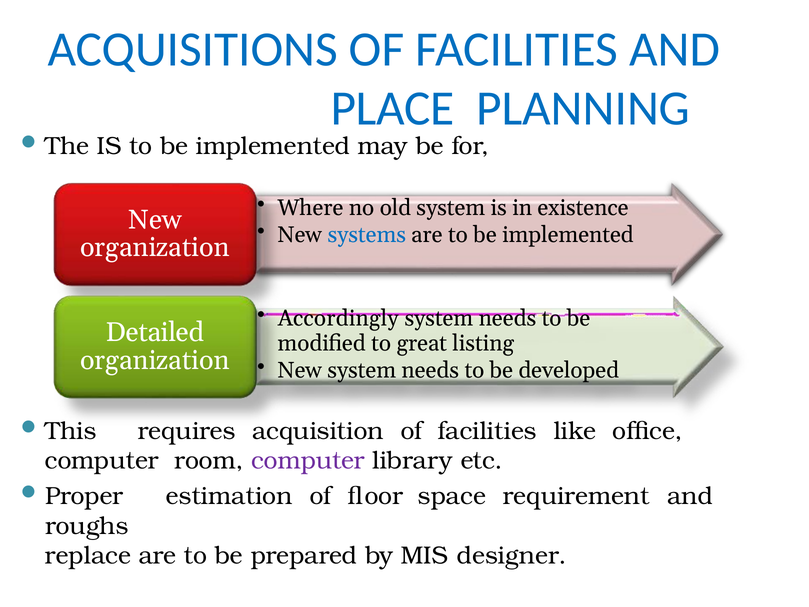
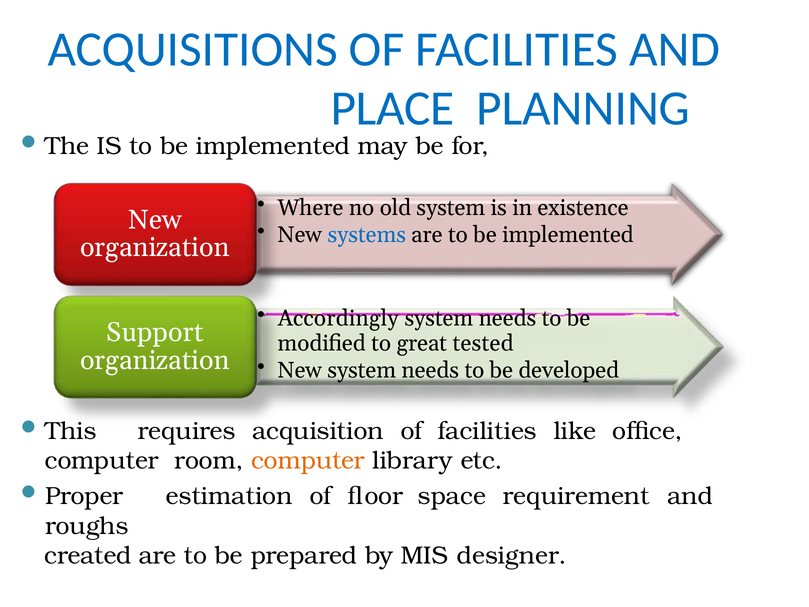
Detailed: Detailed -> Support (155, 332)
listing: listing -> tested (483, 343)
computer colour: purple -> orange (308, 460)
replace: replace -> created (88, 555)
